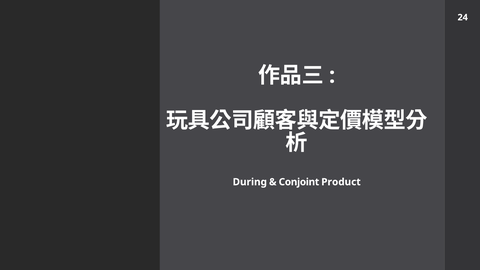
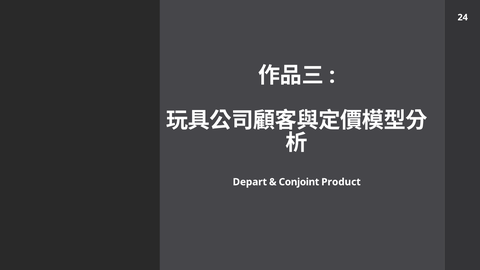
During: During -> Depart (250, 182)
